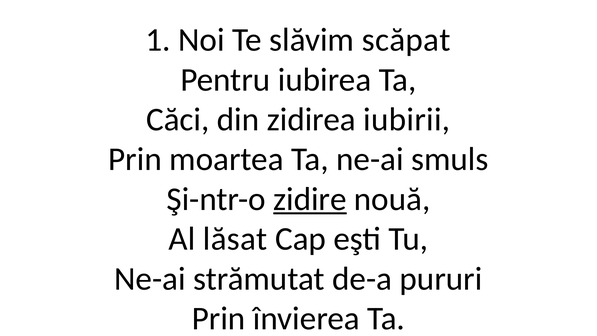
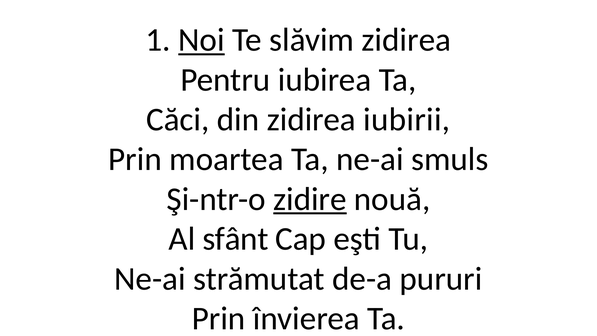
Noi underline: none -> present (201, 40)
slăvim scăpat: scăpat -> zidirea (406, 40)
lăsat: lăsat -> sfânt (235, 239)
